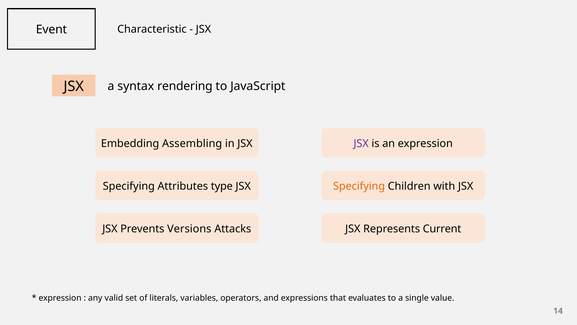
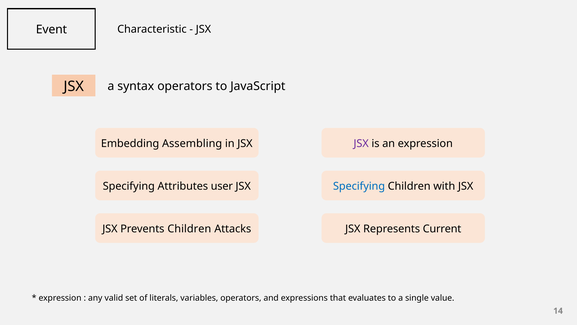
syntax rendering: rendering -> operators (185, 86)
type: type -> user (222, 186)
Specifying colour: orange -> blue (359, 186)
Prevents Versions: Versions -> Children (189, 229)
